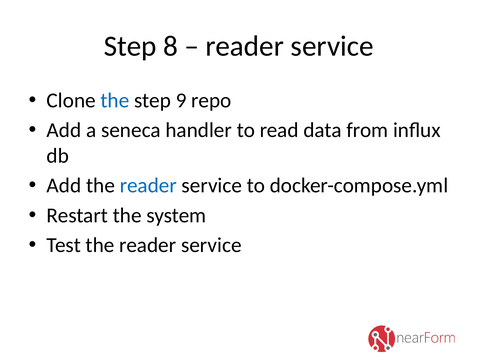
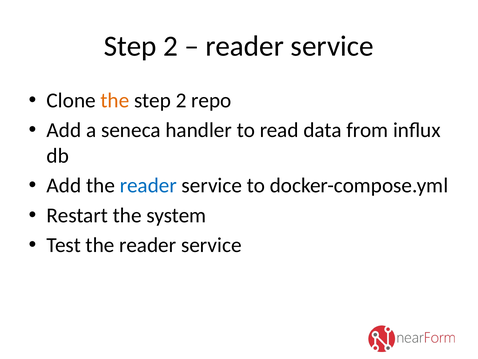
8: 8 -> 2 (171, 46)
the colour: blue -> orange (115, 100)
9: 9 -> 2 (181, 100)
